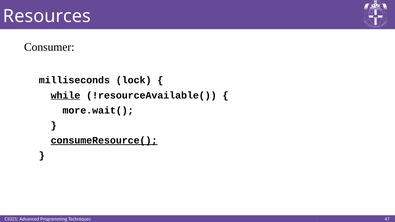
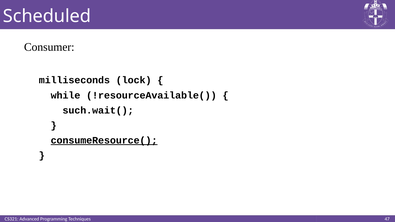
Resources: Resources -> Scheduled (47, 16)
while underline: present -> none (66, 95)
more.wait(: more.wait( -> such.wait( (98, 110)
